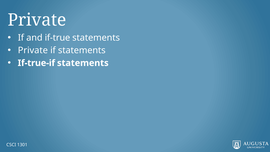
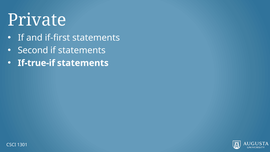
if-true: if-true -> if-first (57, 38)
Private: Private -> Second (33, 50)
